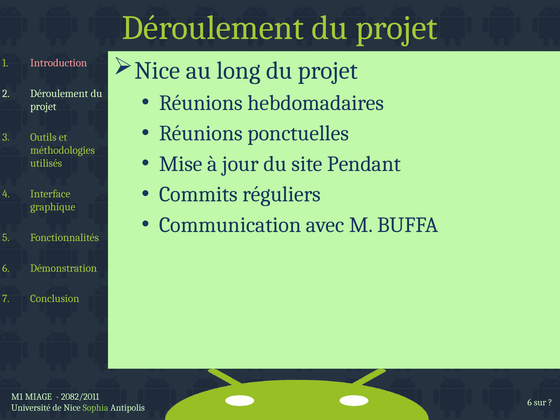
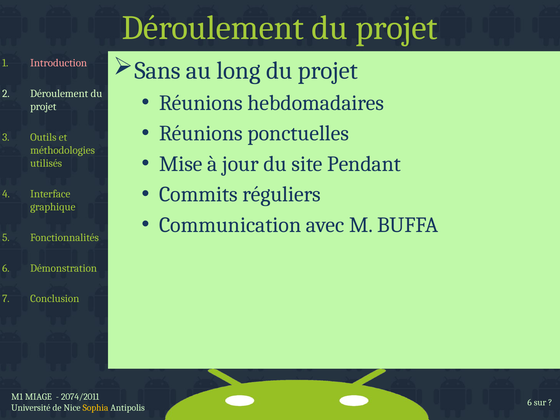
Nice: Nice -> Sans (158, 71)
2082/2011: 2082/2011 -> 2074/2011 (80, 397)
Sophia colour: light green -> yellow (95, 408)
